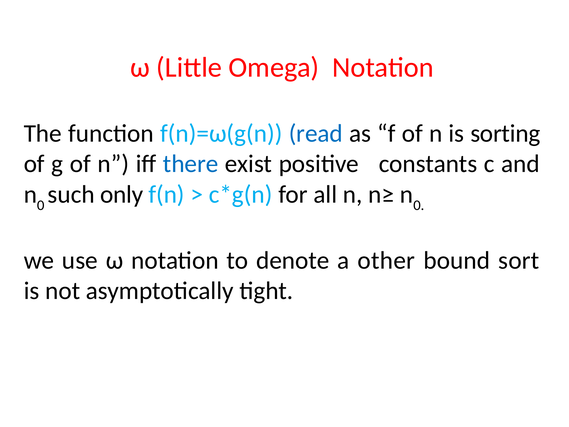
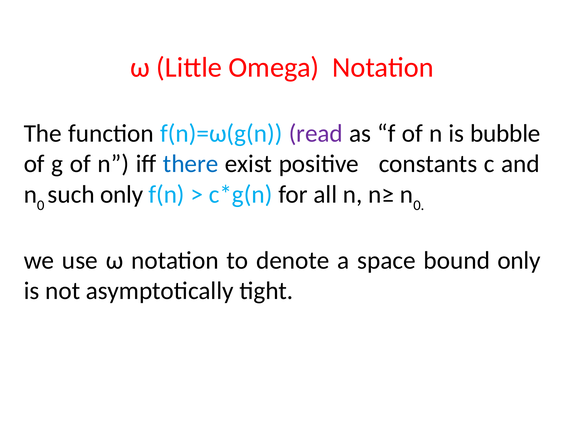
read colour: blue -> purple (316, 134)
sorting: sorting -> bubble (505, 134)
other: other -> space (386, 260)
bound sort: sort -> only (519, 260)
